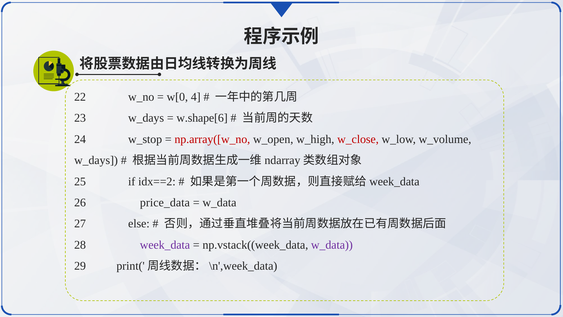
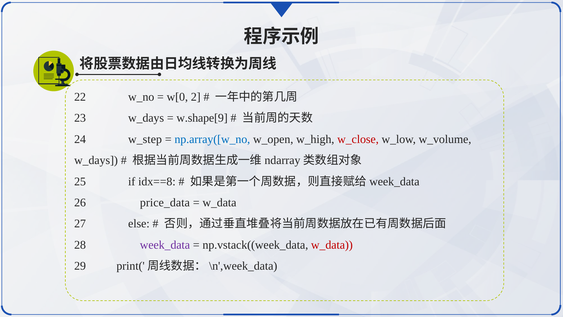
4: 4 -> 2 (196, 97)
w.shape[6: w.shape[6 -> w.shape[9 (202, 118)
w_stop: w_stop -> w_step (145, 139)
np.array([w_no colour: red -> blue (212, 139)
idx==2: idx==2 -> idx==8 (157, 181)
w_data colour: purple -> red (332, 245)
